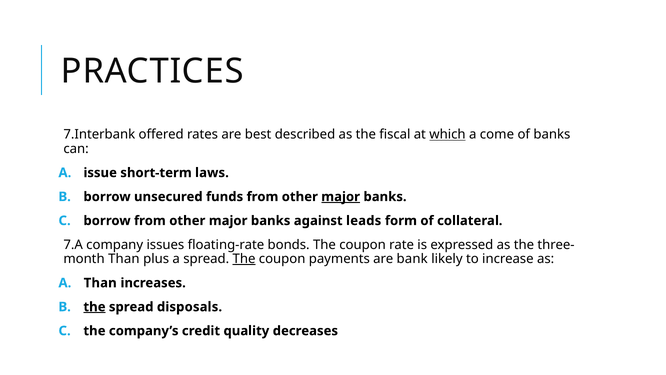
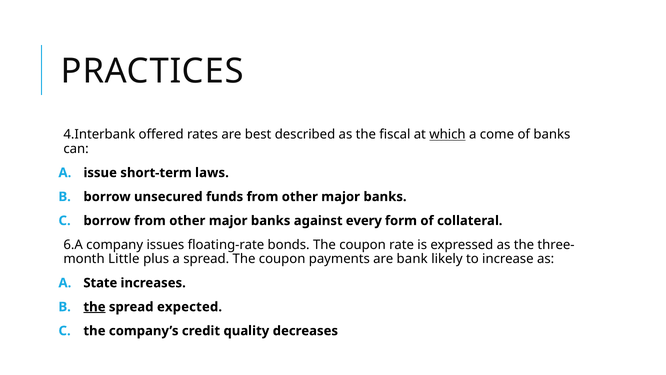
7.Interbank: 7.Interbank -> 4.Interbank (99, 134)
major underline: present -> none (341, 197)
leads: leads -> every (364, 221)
7.A: 7.A -> 6.A (73, 244)
Than: Than -> Little (124, 259)
The underline: present -> none (244, 259)
A Than: Than -> State (100, 283)
disposals: disposals -> expected (190, 307)
